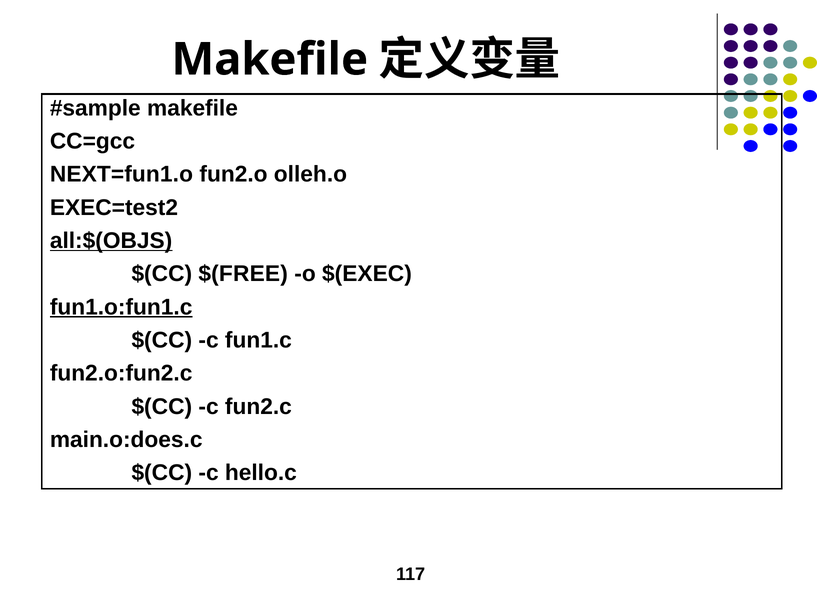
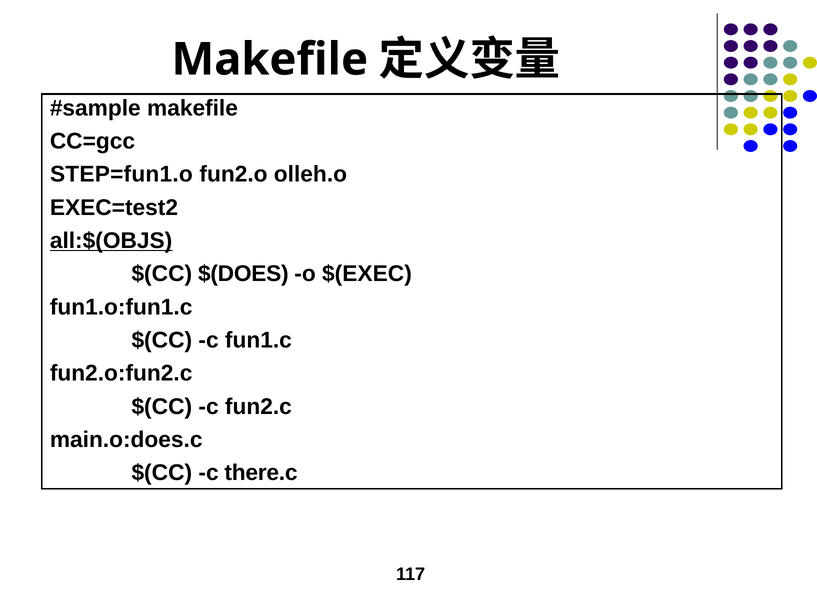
NEXT=fun1.o: NEXT=fun1.o -> STEP=fun1.o (121, 174)
$(FREE: $(FREE -> $(DOES (243, 274)
fun1.o:fun1.c underline: present -> none (121, 307)
hello.c: hello.c -> there.c (261, 473)
